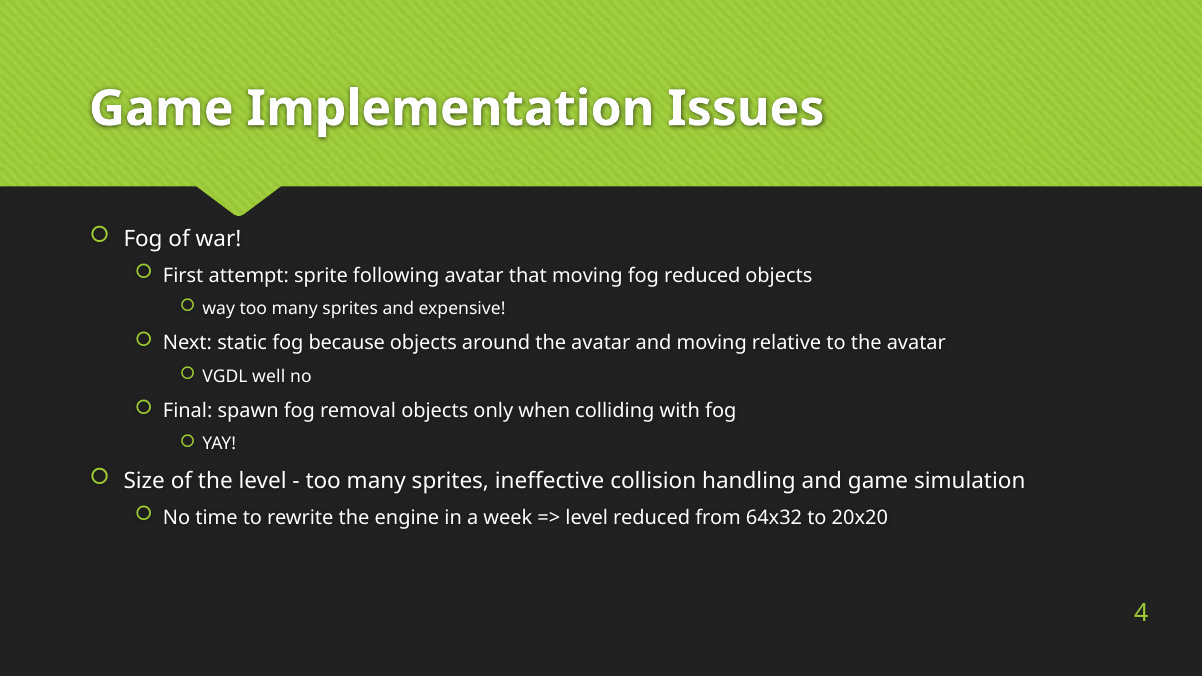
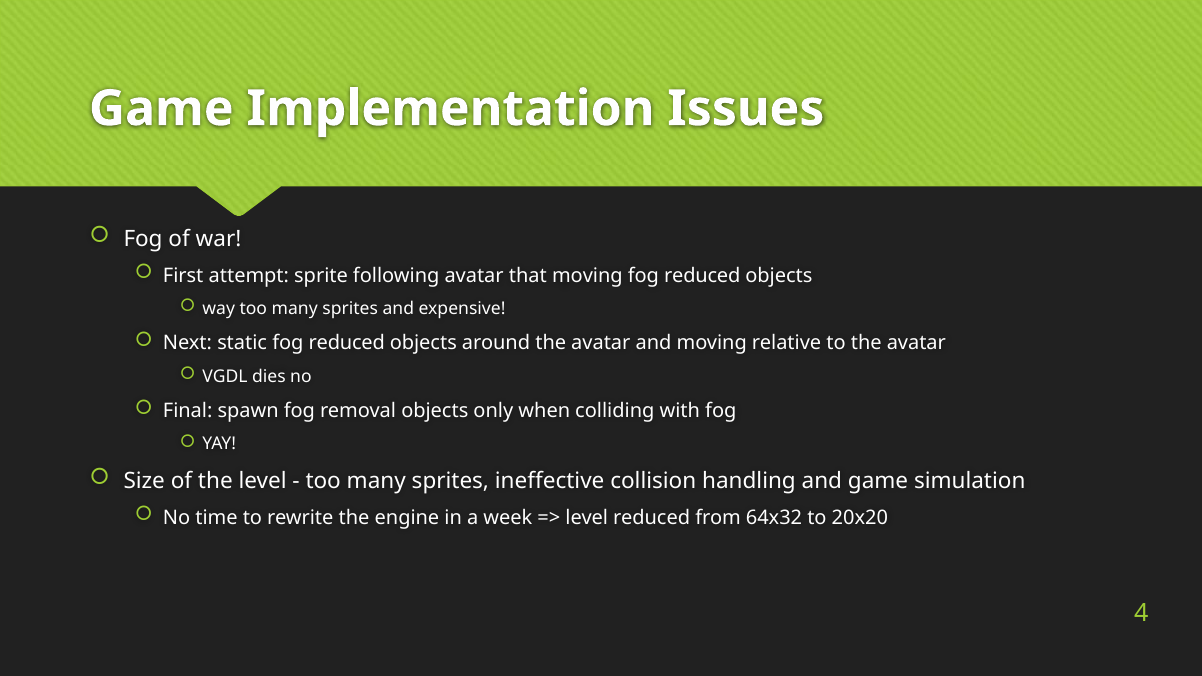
static fog because: because -> reduced (347, 343)
well: well -> dies (269, 377)
